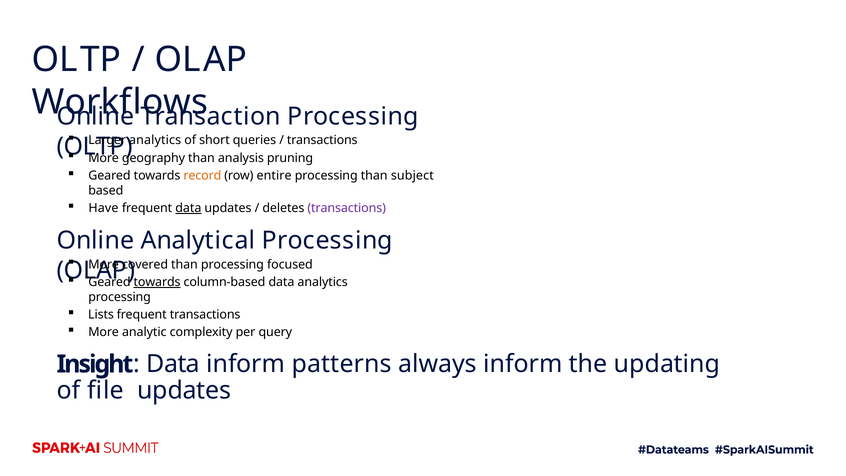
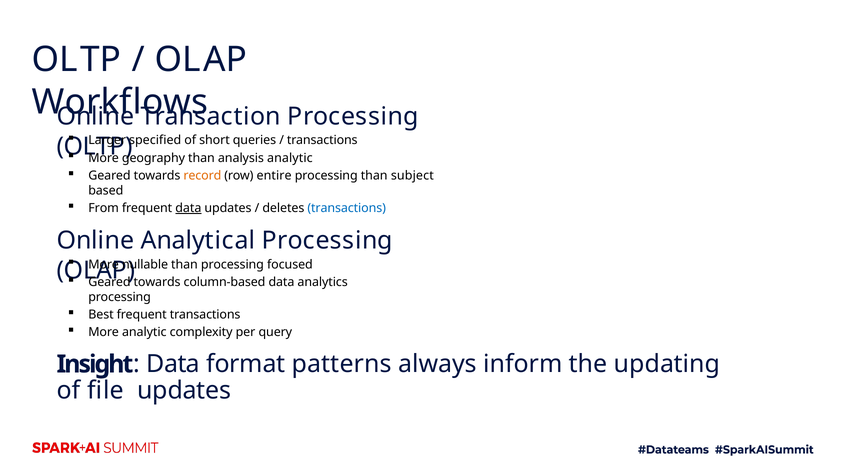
analytics: analytics -> specified (155, 140)
analysis pruning: pruning -> analytic (290, 158)
Have: Have -> From (104, 208)
transactions colour: purple -> blue (347, 208)
covered: covered -> nullable (145, 264)
towards underline: present -> none (157, 282)
Lists: Lists -> Best (101, 315)
Data inform: inform -> format (246, 364)
